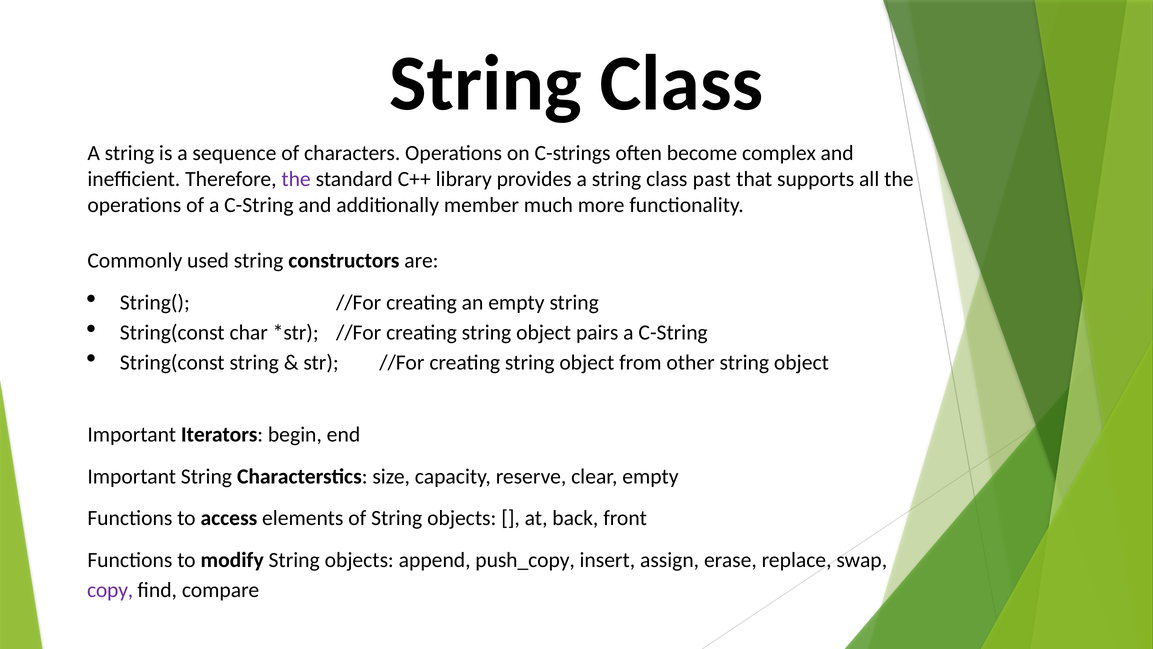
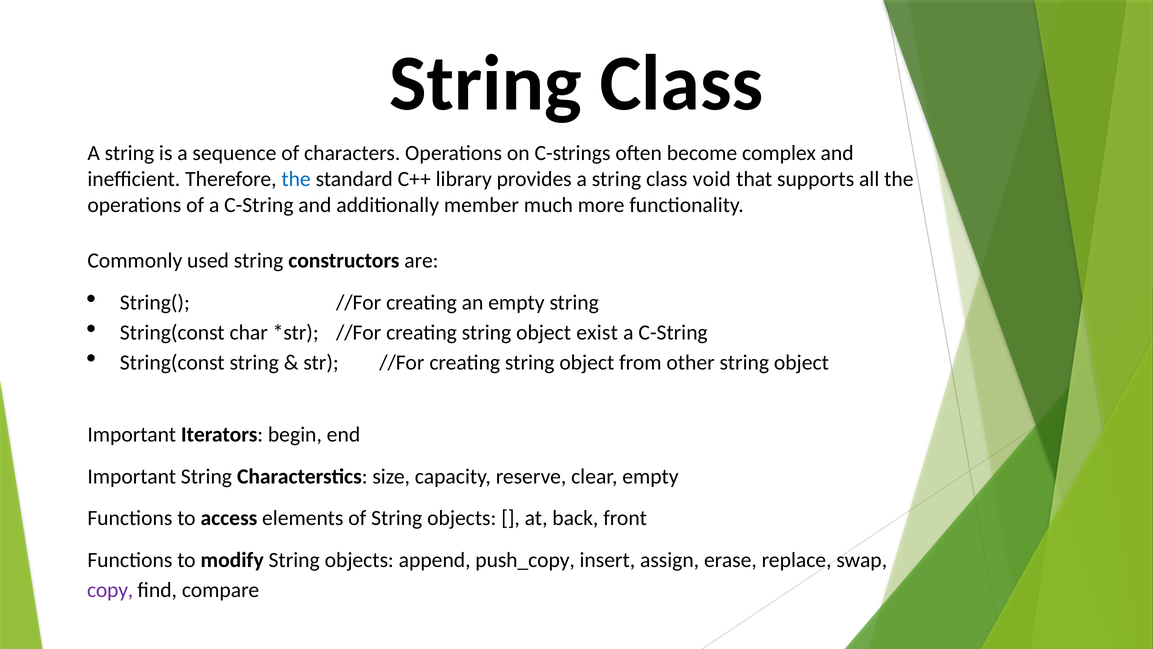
the colour: purple -> blue (296, 179)
past: past -> void (712, 179)
pairs: pairs -> exist (597, 332)
